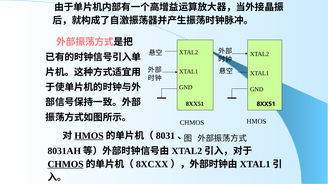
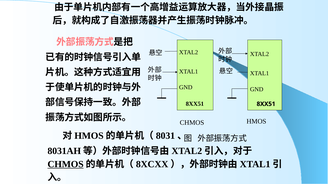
HMOS underline: present -> none (89, 136)
